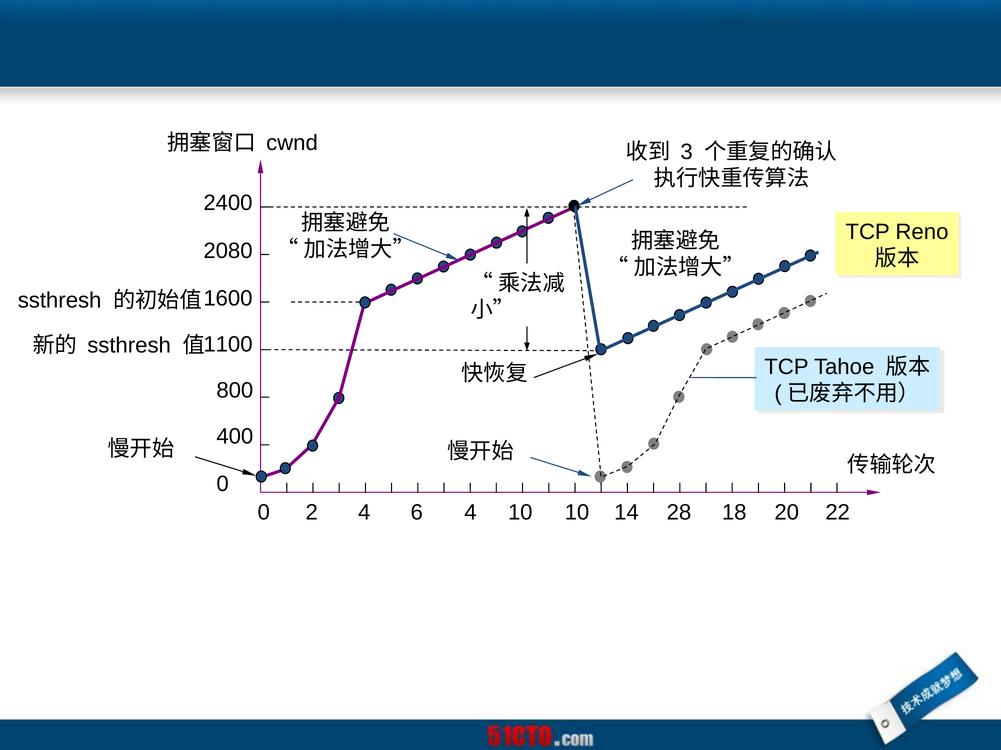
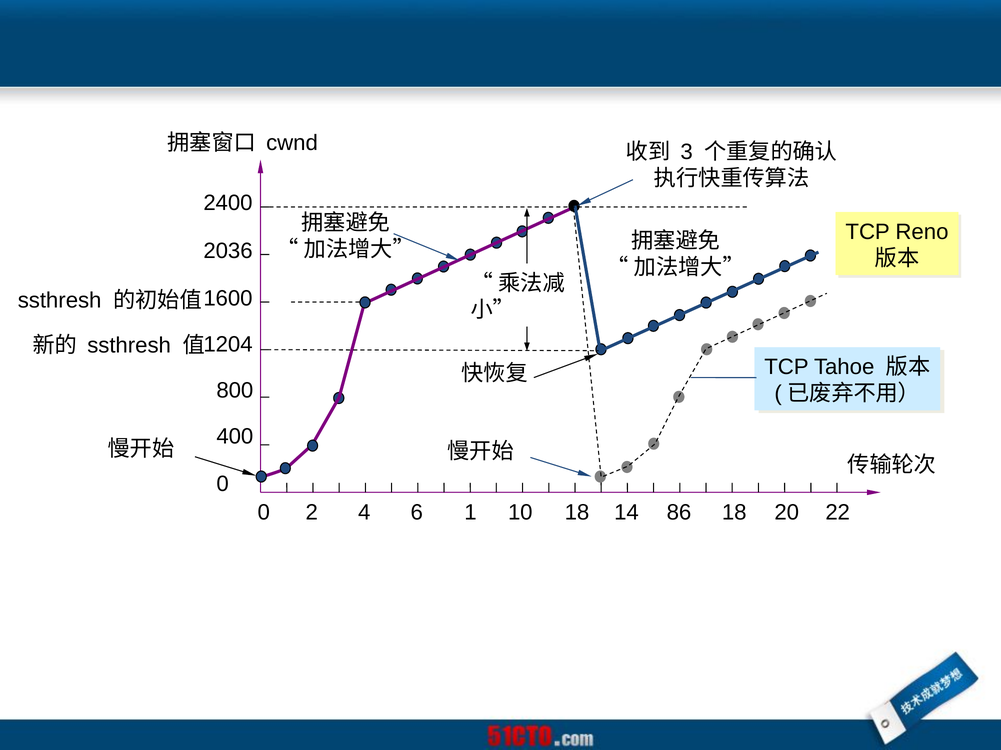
2080: 2080 -> 2036 (228, 251)
1100: 1100 -> 1204 (228, 345)
6 4: 4 -> 1 (470, 513)
10 10: 10 -> 18 (577, 513)
28: 28 -> 86 (679, 513)
